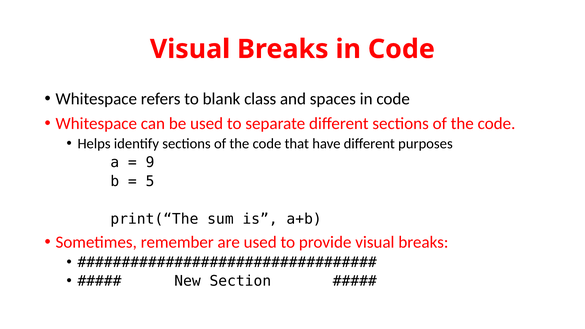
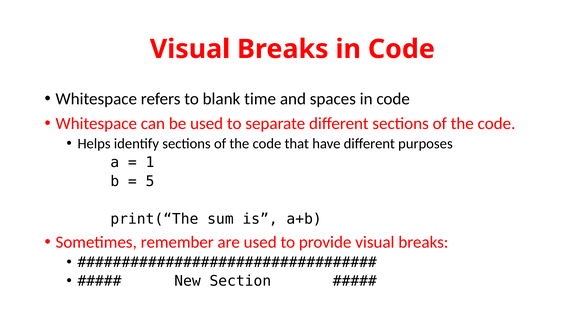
class: class -> time (260, 99)
9: 9 -> 1 (150, 162)
